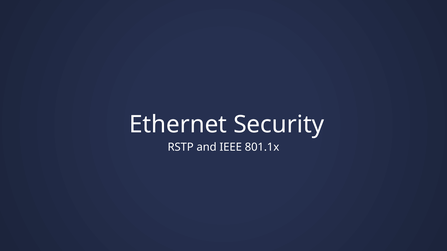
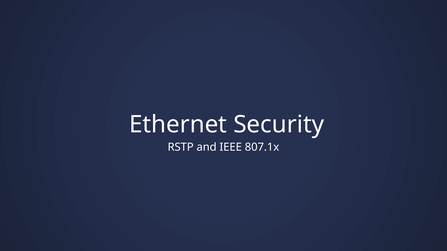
801.1x: 801.1x -> 807.1x (262, 147)
